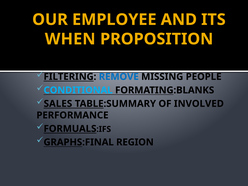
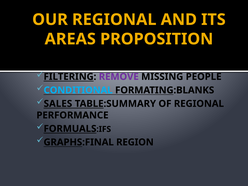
OUR EMPLOYEE: EMPLOYEE -> REGIONAL (114, 20)
WHEN: WHEN -> AREAS (70, 39)
REMOVE colour: blue -> purple (119, 77)
OF INVOLVED: INVOLVED -> REGIONAL (199, 104)
